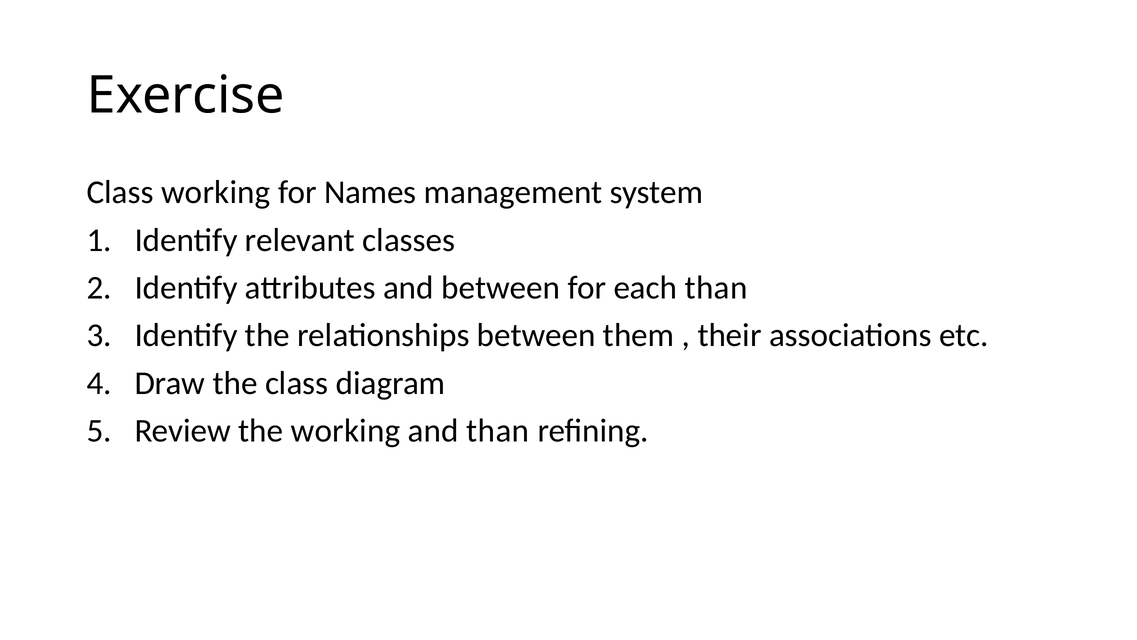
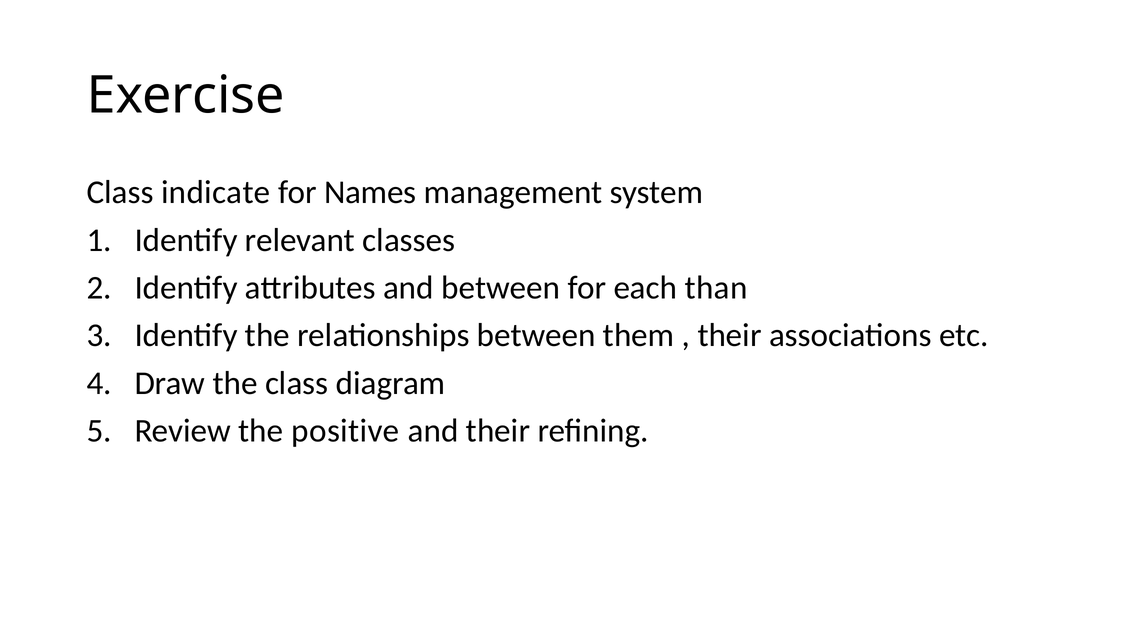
Class working: working -> indicate (216, 192)
the working: working -> positive (345, 431)
and than: than -> their (498, 431)
